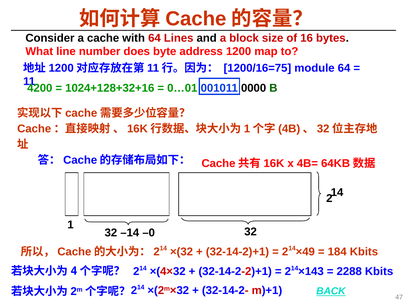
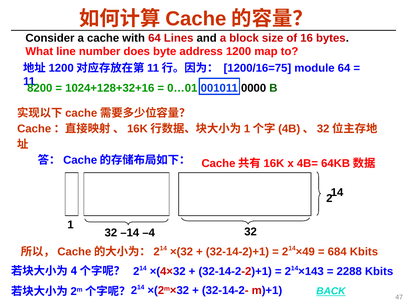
4200: 4200 -> 8200 (40, 88)
–0: –0 -> –4 (149, 233)
184: 184 -> 684 (337, 252)
